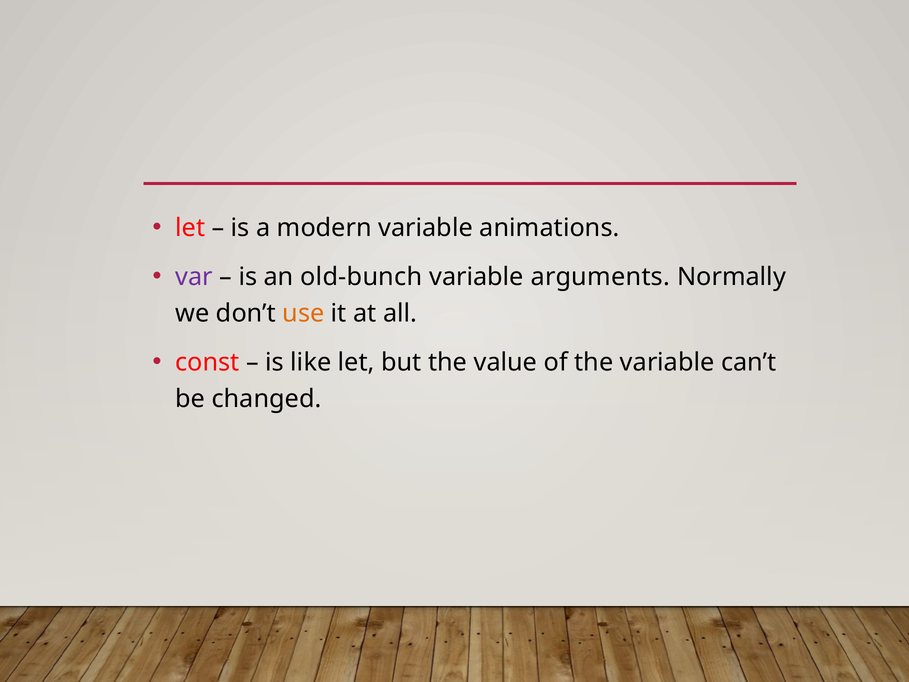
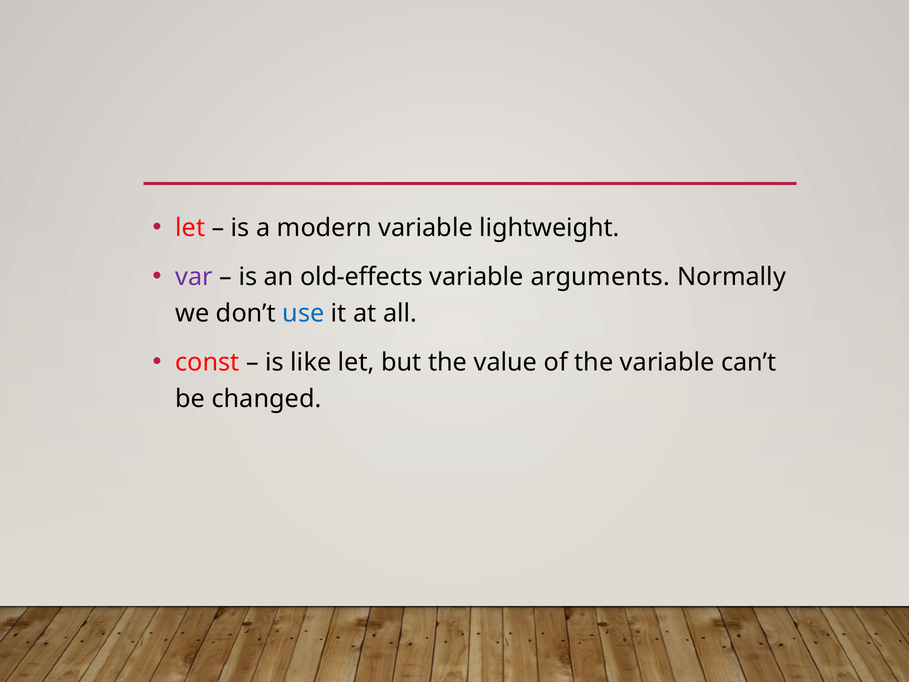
animations: animations -> lightweight (550, 228)
old-bunch: old-bunch -> old-effects (362, 277)
use colour: orange -> blue (303, 313)
